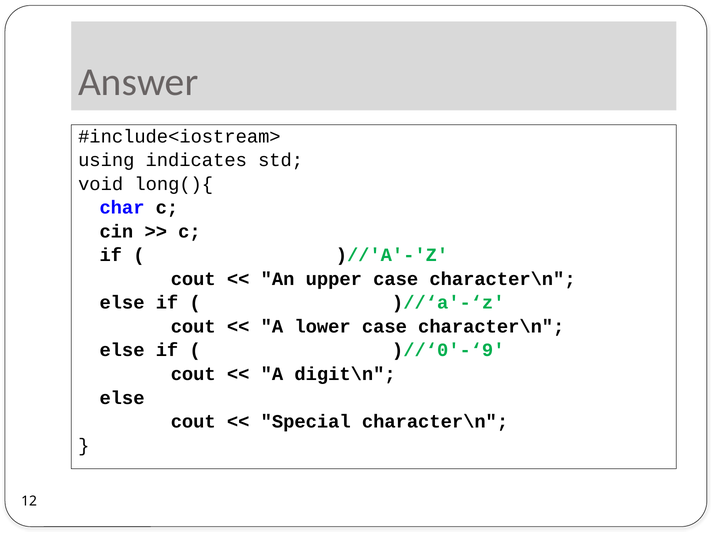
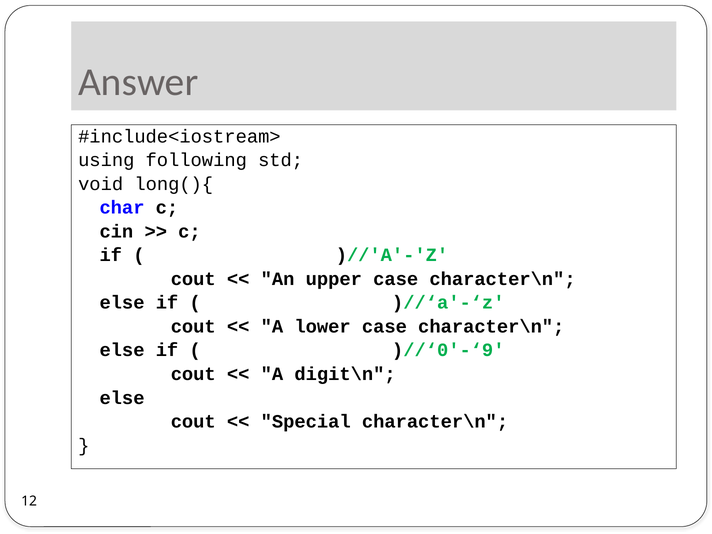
indicates: indicates -> following (196, 160)
